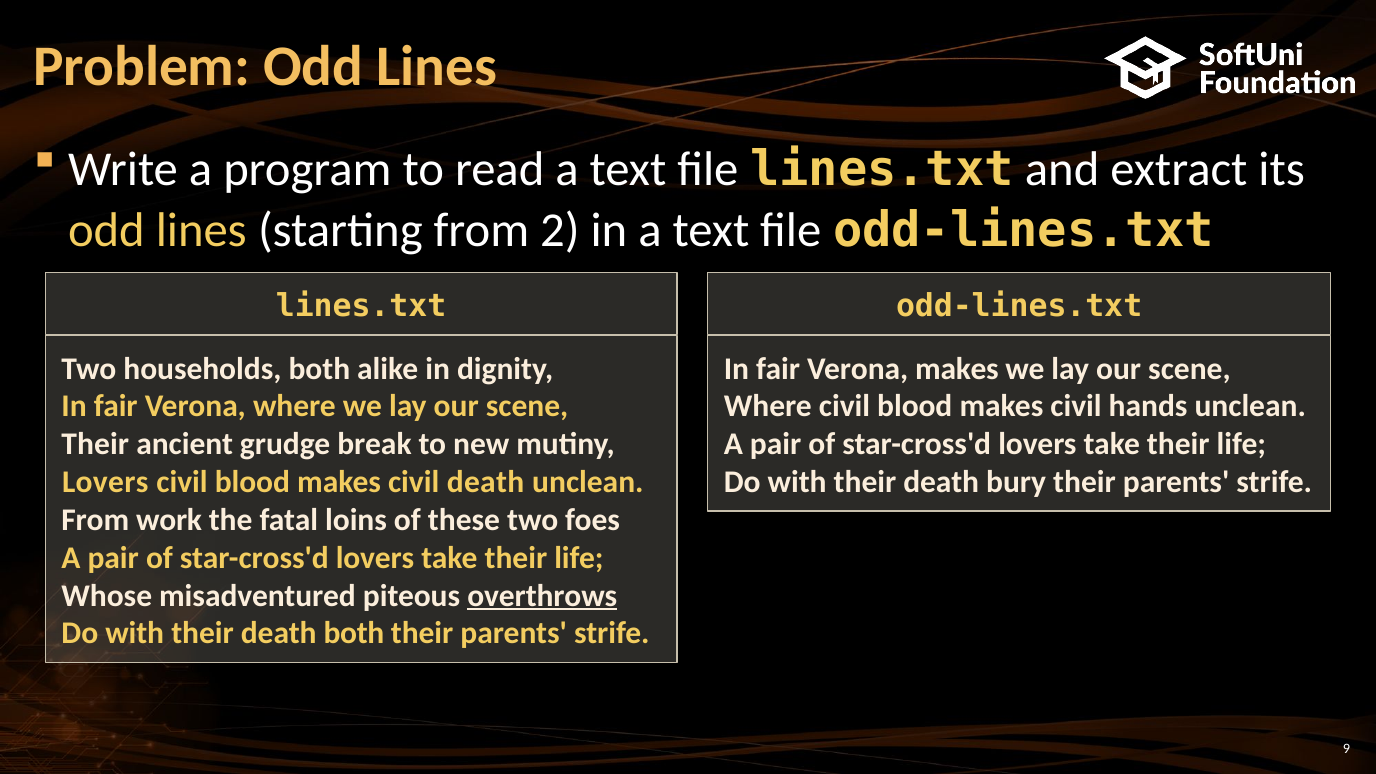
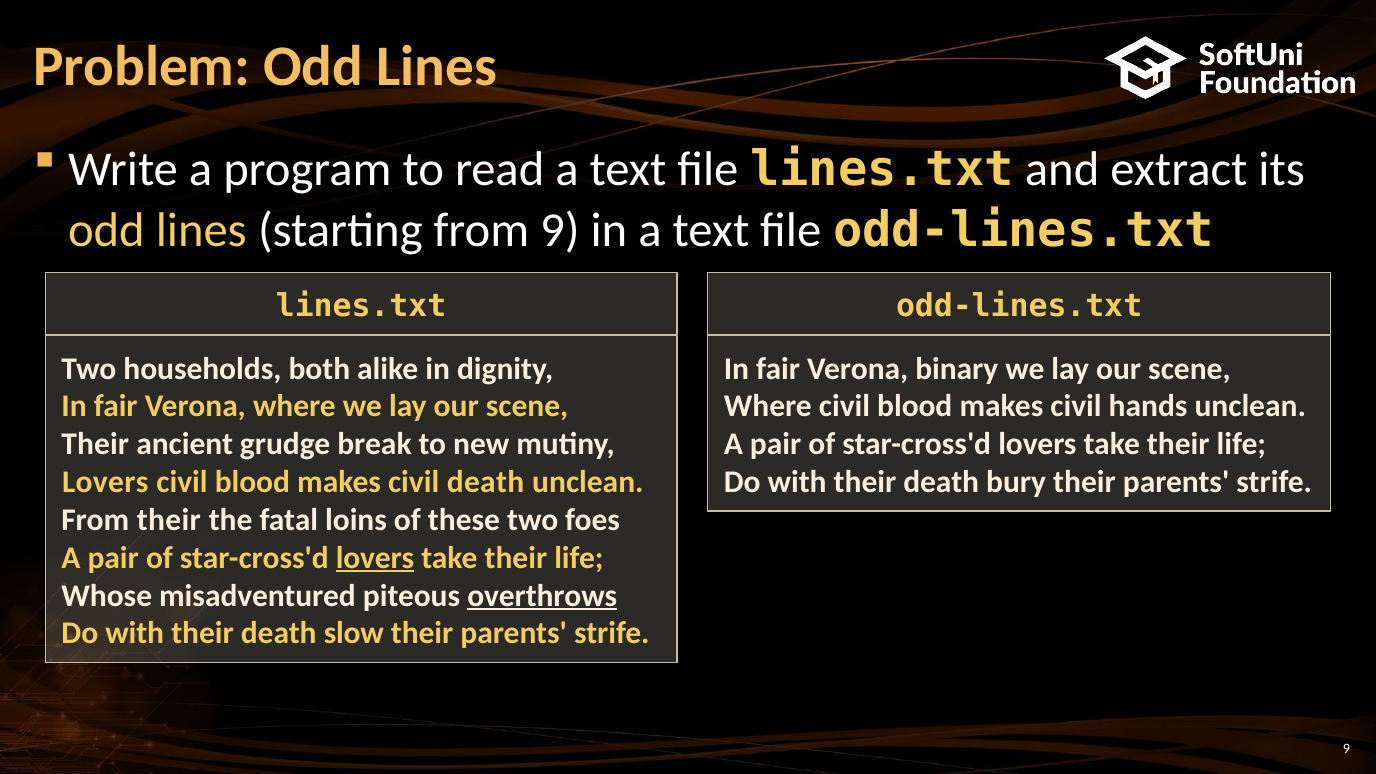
from 2: 2 -> 9 (560, 231)
Verona makes: makes -> binary (957, 369)
From work: work -> their (169, 520)
lovers underline: none -> present (375, 558)
death both: both -> slow (354, 634)
